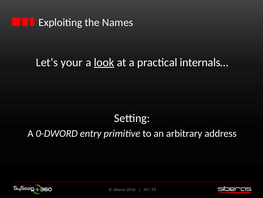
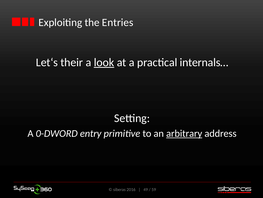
Names: Names -> Entries (118, 22)
your: your -> their (72, 62)
arbitrary underline: none -> present (184, 133)
